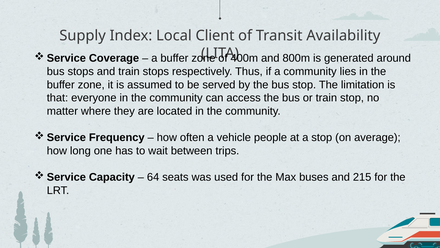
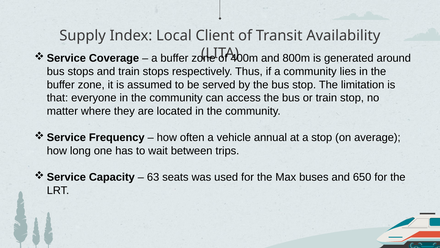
people: people -> annual (270, 137)
64: 64 -> 63 (153, 177)
215: 215 -> 650 (362, 177)
